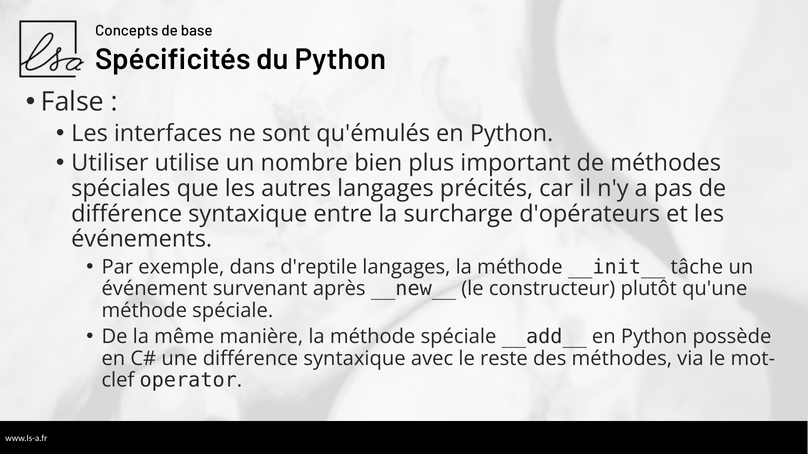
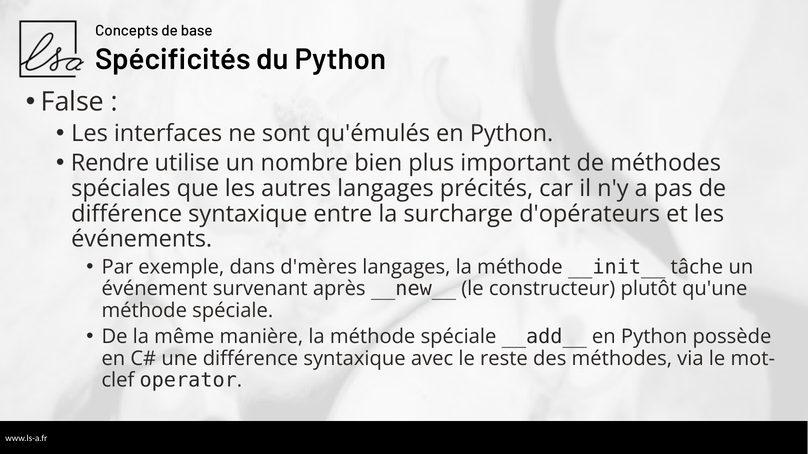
Utiliser: Utiliser -> Rendre (110, 163)
d'reptile: d'reptile -> d'mères (319, 267)
